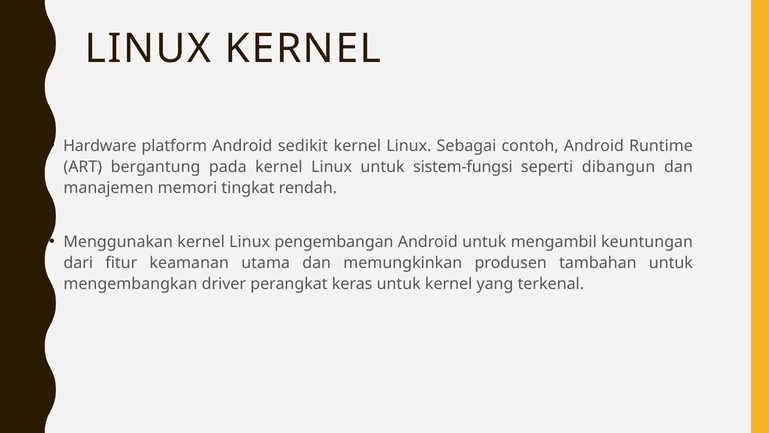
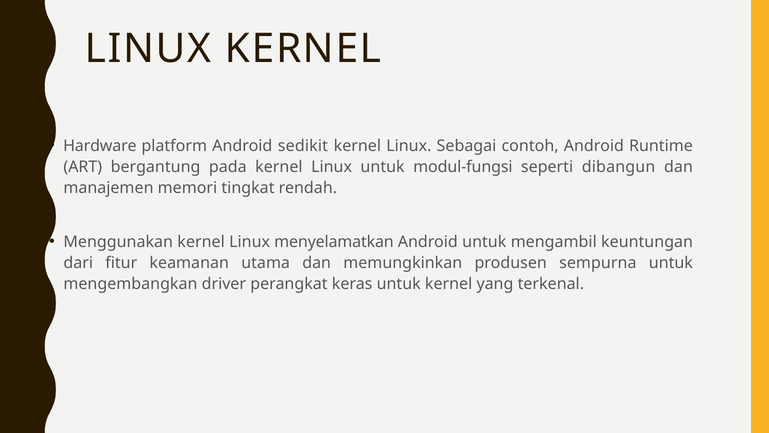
sistem-fungsi: sistem-fungsi -> modul-fungsi (463, 167)
pengembangan: pengembangan -> menyelamatkan (334, 241)
tambahan: tambahan -> sempurna (598, 263)
